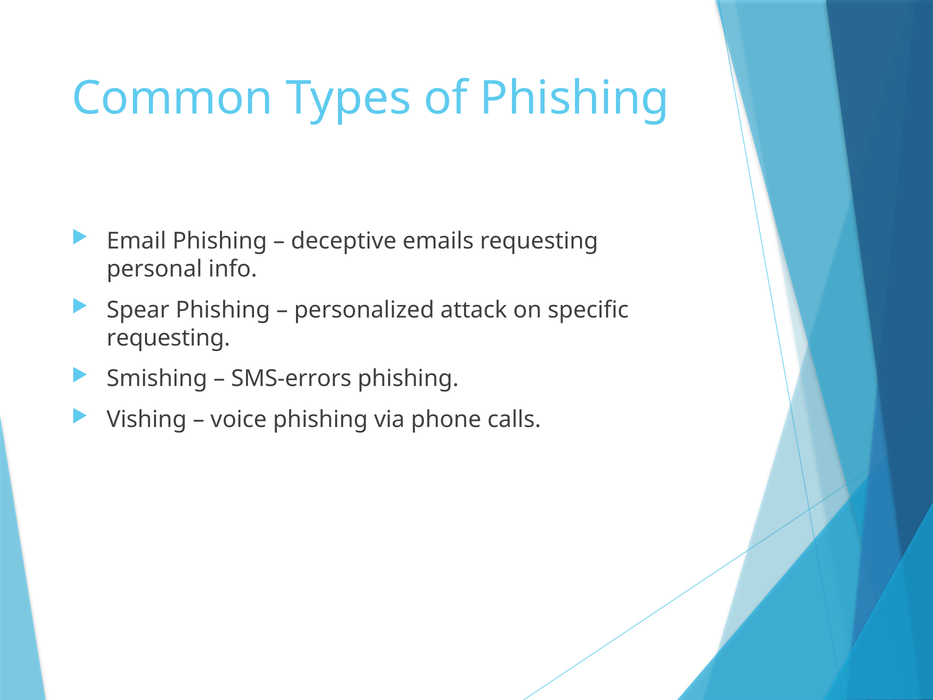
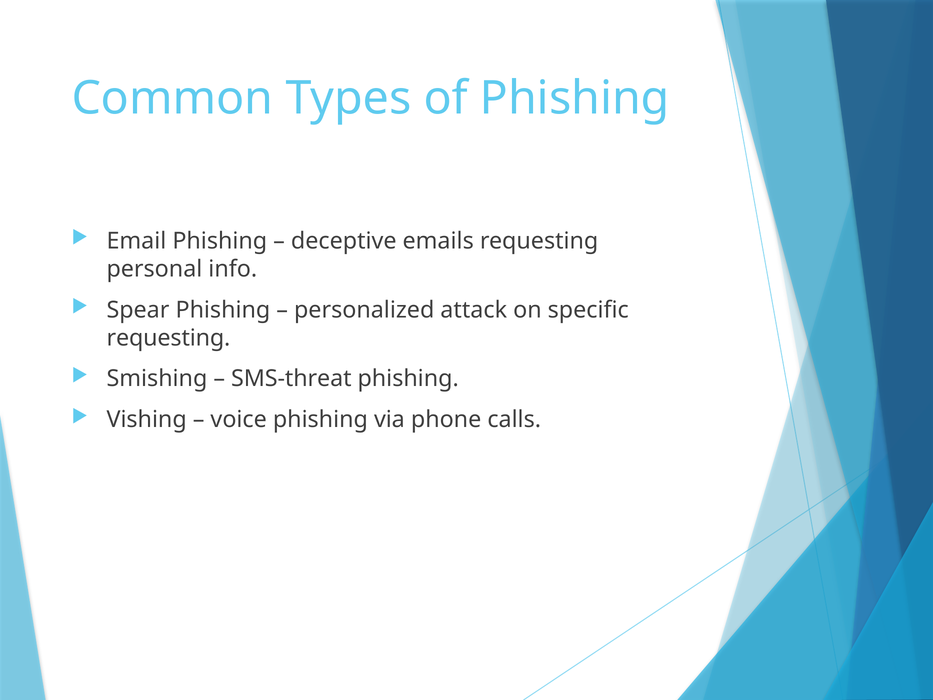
SMS-errors: SMS-errors -> SMS-threat (291, 379)
